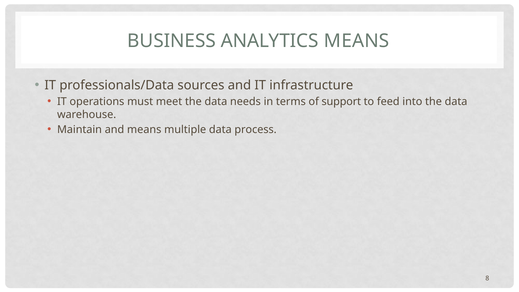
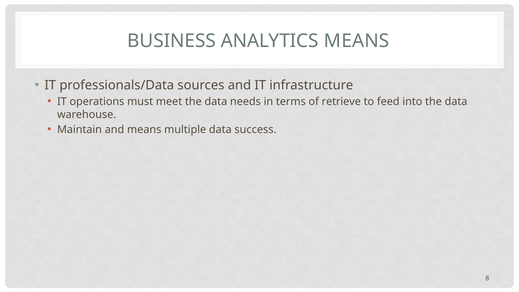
support: support -> retrieve (341, 102)
process: process -> success (256, 130)
